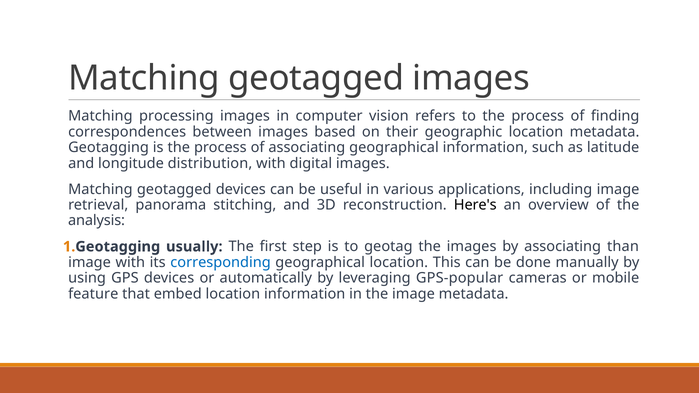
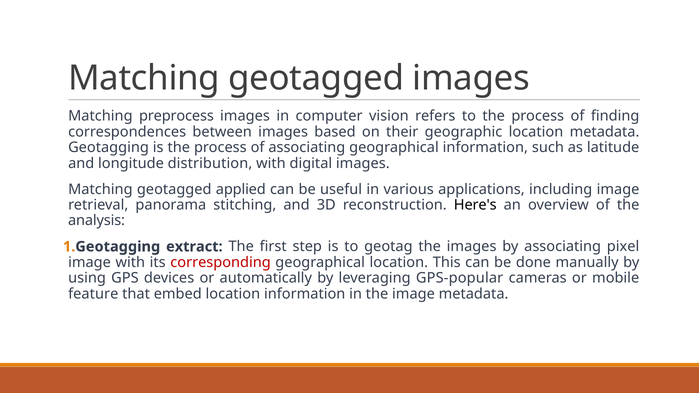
processing: processing -> preprocess (176, 116)
geotagged devices: devices -> applied (241, 189)
usually: usually -> extract (194, 247)
than: than -> pixel (623, 247)
corresponding colour: blue -> red (221, 262)
